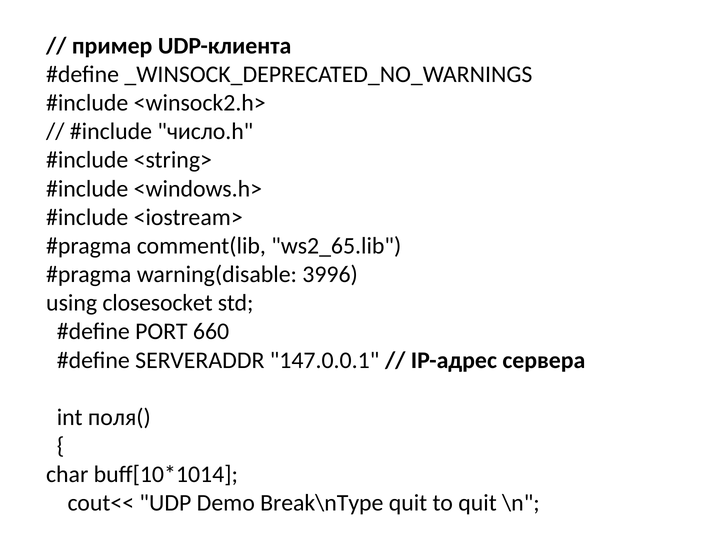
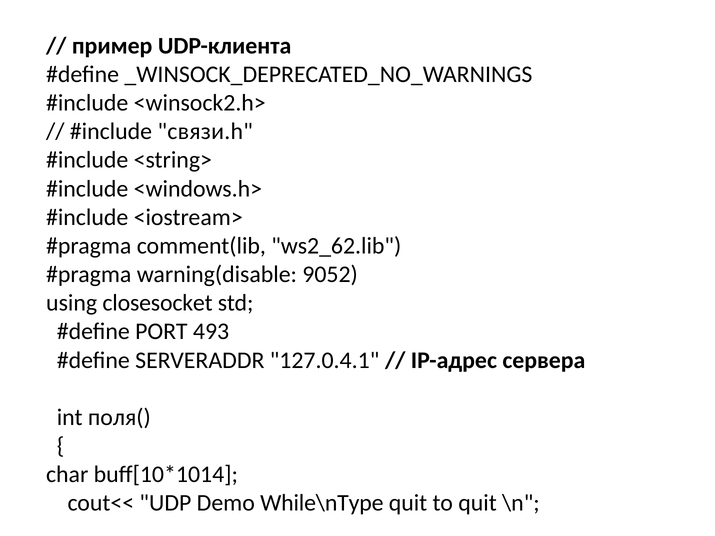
число.h: число.h -> связи.h (205, 132)
ws2_65.lib: ws2_65.lib -> ws2_62.lib (336, 246)
3996: 3996 -> 9052 (330, 275)
660: 660 -> 493 (211, 332)
147.0.0.1: 147.0.0.1 -> 127.0.4.1 (325, 360)
Break\nType: Break\nType -> While\nType (322, 503)
